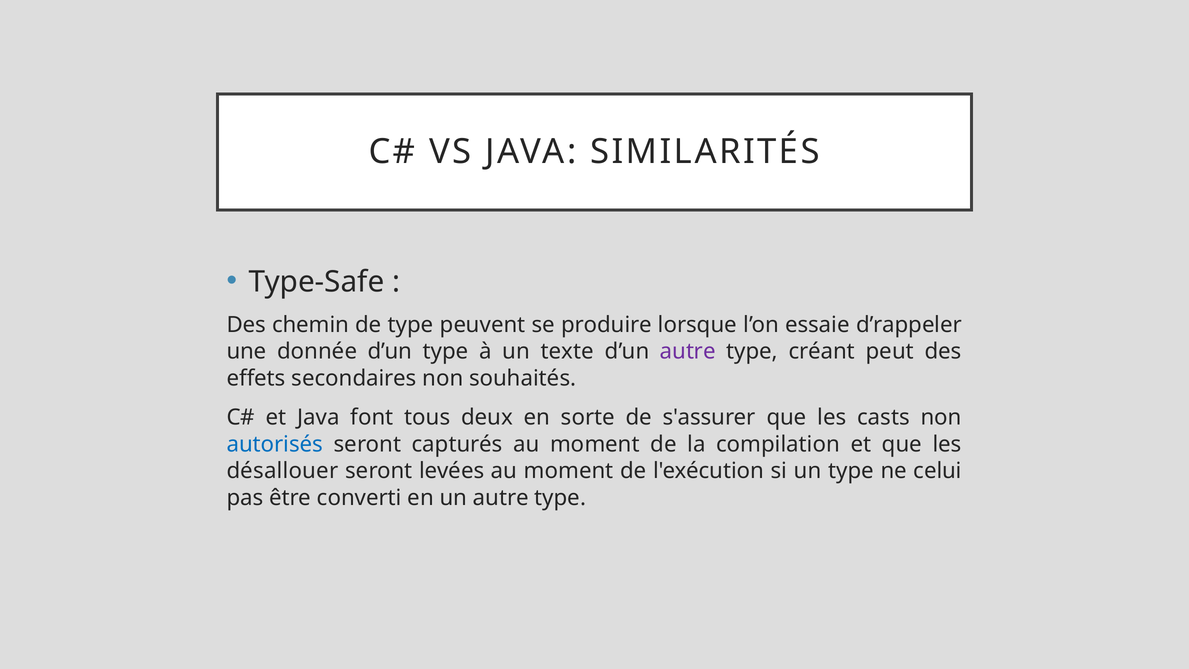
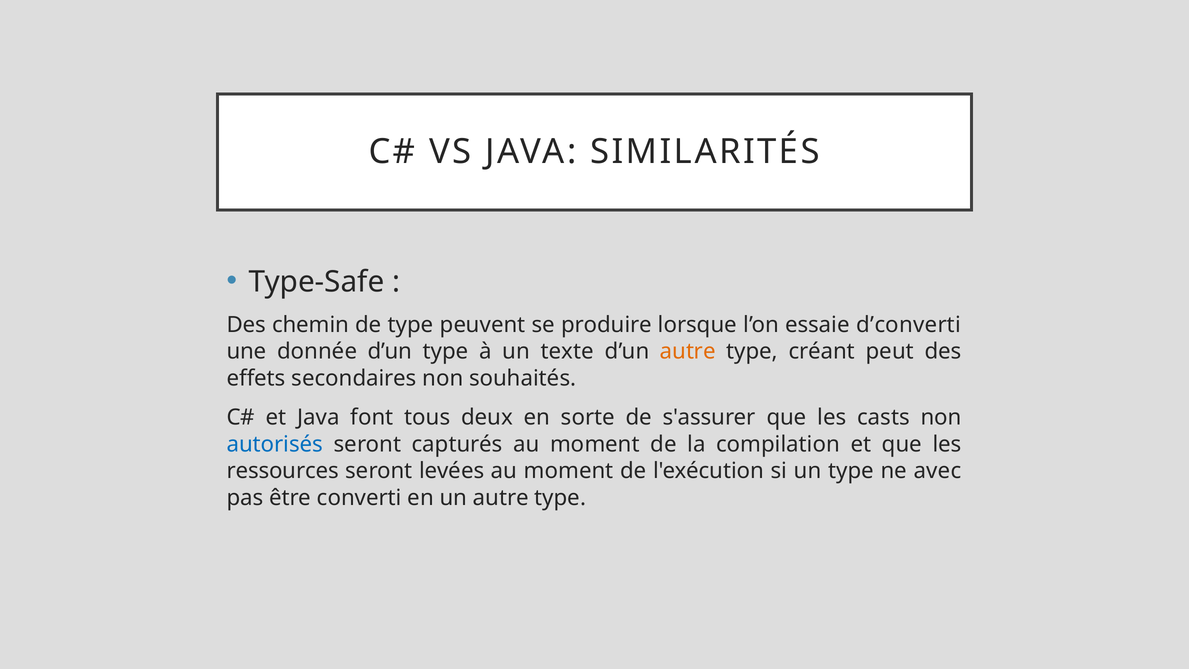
d’rappeler: d’rappeler -> d’converti (909, 325)
autre colour: purple -> orange (688, 351)
désallouer: désallouer -> ressources (283, 471)
celui: celui -> avec (937, 471)
